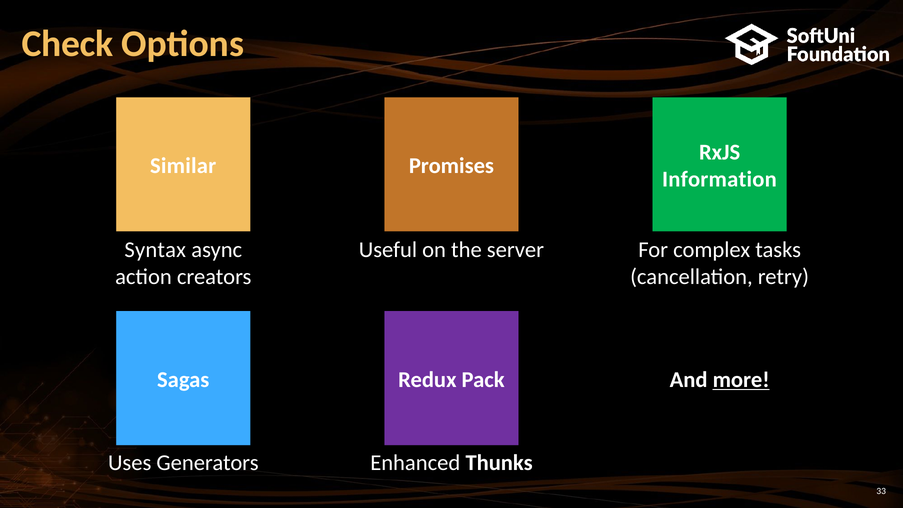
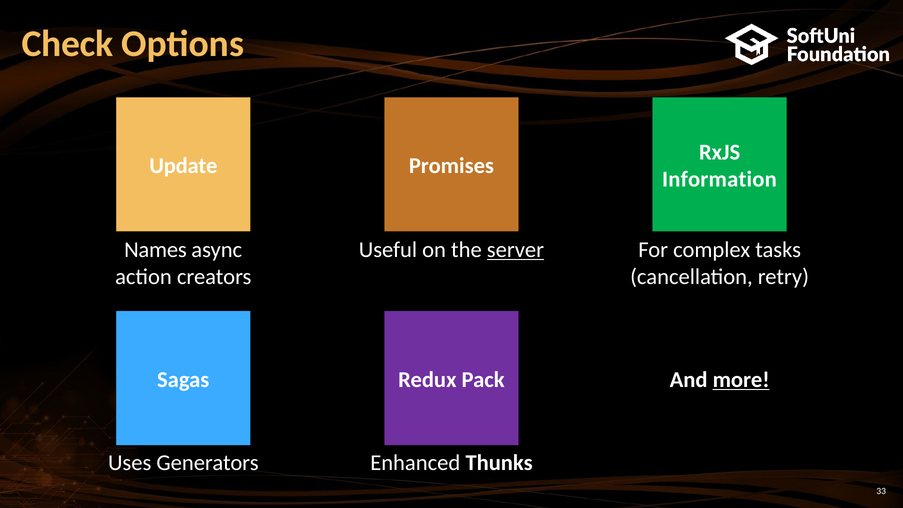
Similar: Similar -> Update (183, 166)
Syntax: Syntax -> Names (155, 250)
server underline: none -> present (515, 250)
